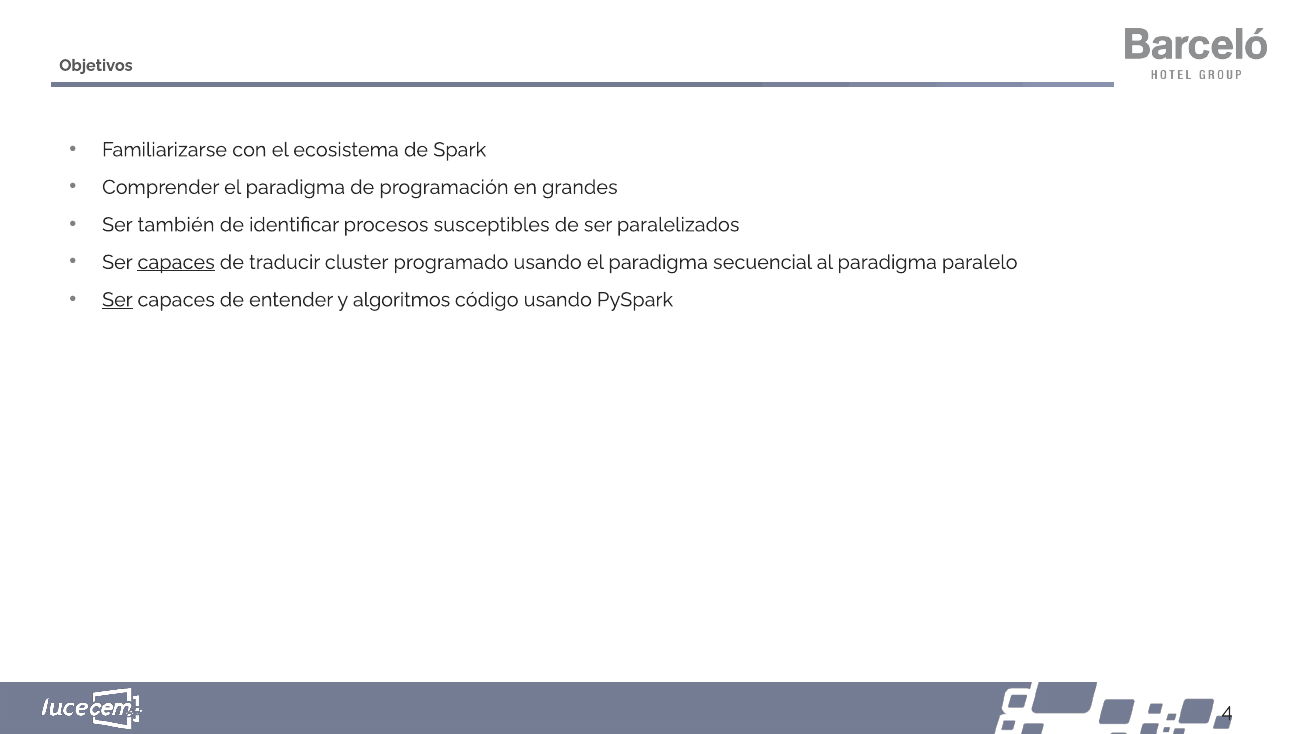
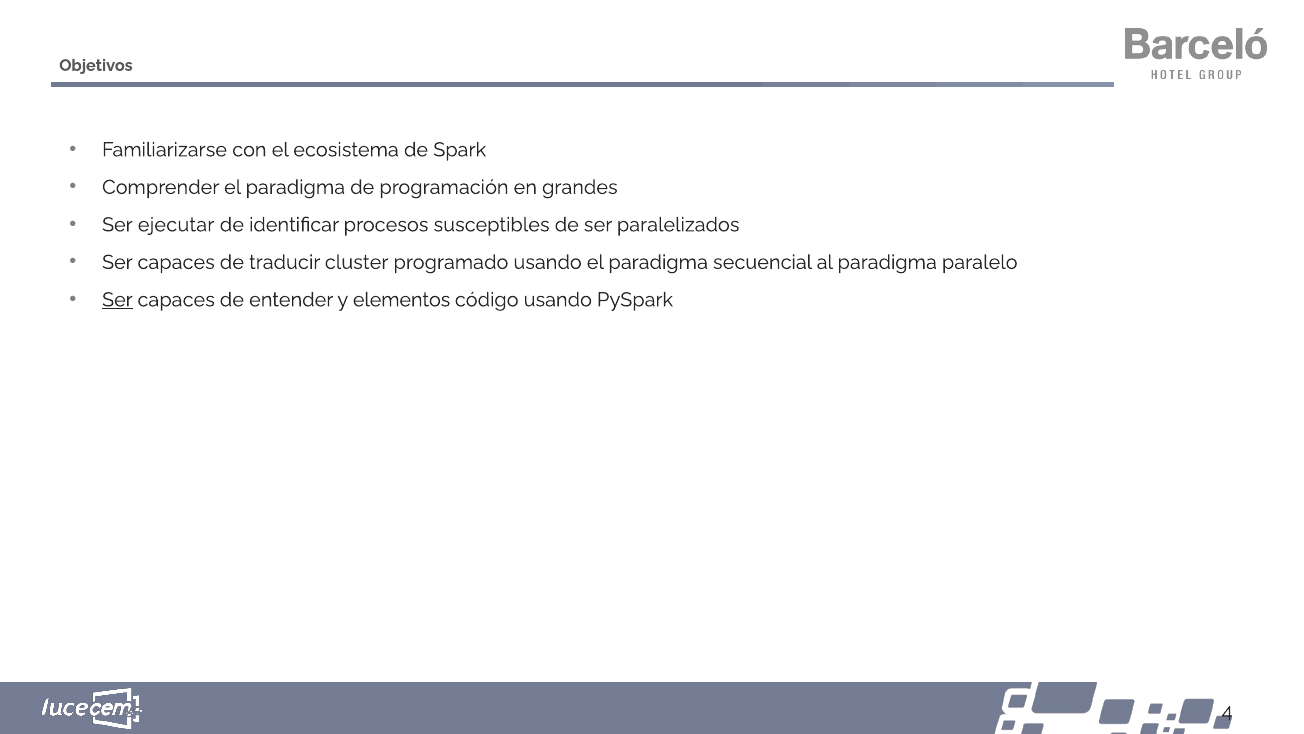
también: también -> ejecutar (176, 225)
capaces underline: present -> none (176, 262)
algoritmos: algoritmos -> elementos (402, 300)
